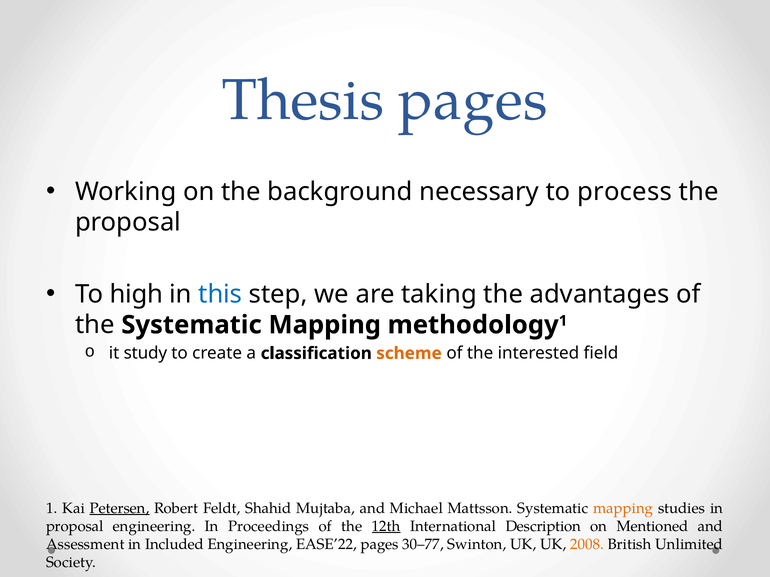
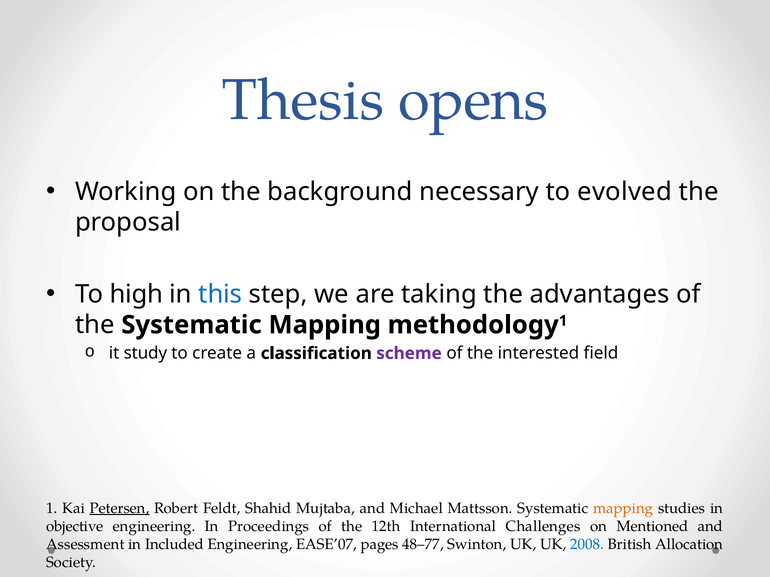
Thesis pages: pages -> opens (473, 100)
process: process -> evolved (625, 192)
scheme colour: orange -> purple (409, 354)
proposal: proposal -> objective (75, 527)
12th underline: present -> none (386, 527)
Description: Description -> Challenges (543, 527)
EASE’22: EASE’22 -> EASE’07 (326, 545)
30–77: 30–77 -> 48–77 (423, 545)
2008 colour: orange -> blue (587, 545)
Unlimited: Unlimited -> Allocation (689, 545)
